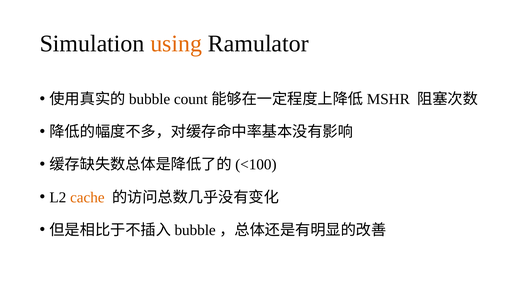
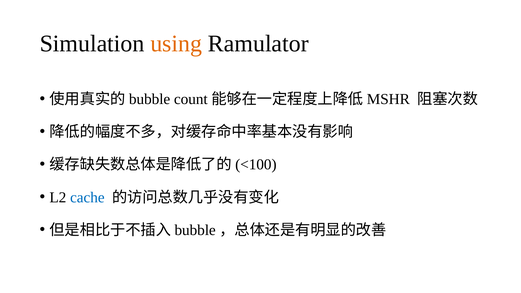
cache colour: orange -> blue (87, 197)
